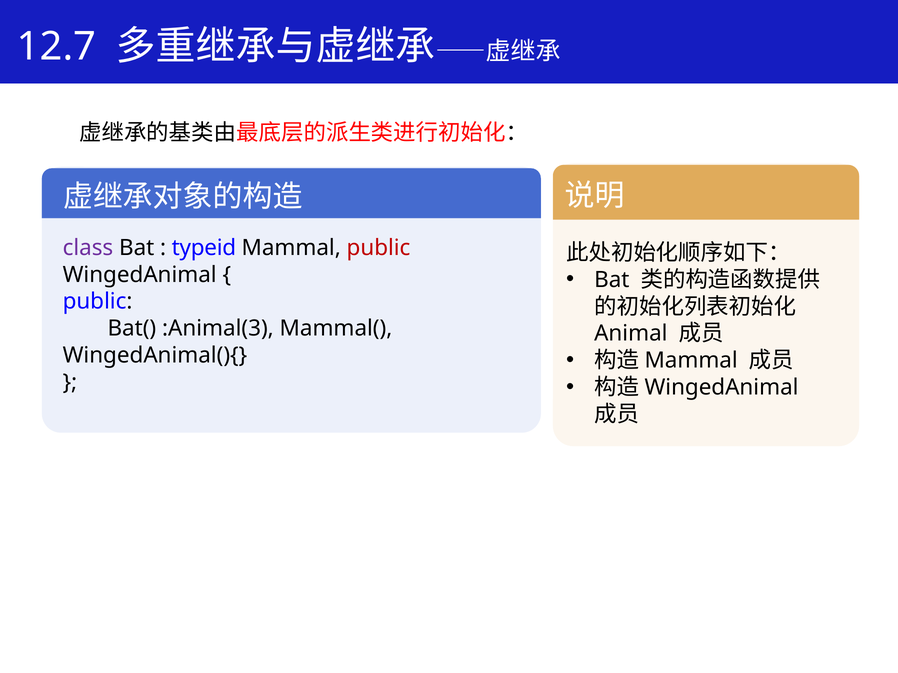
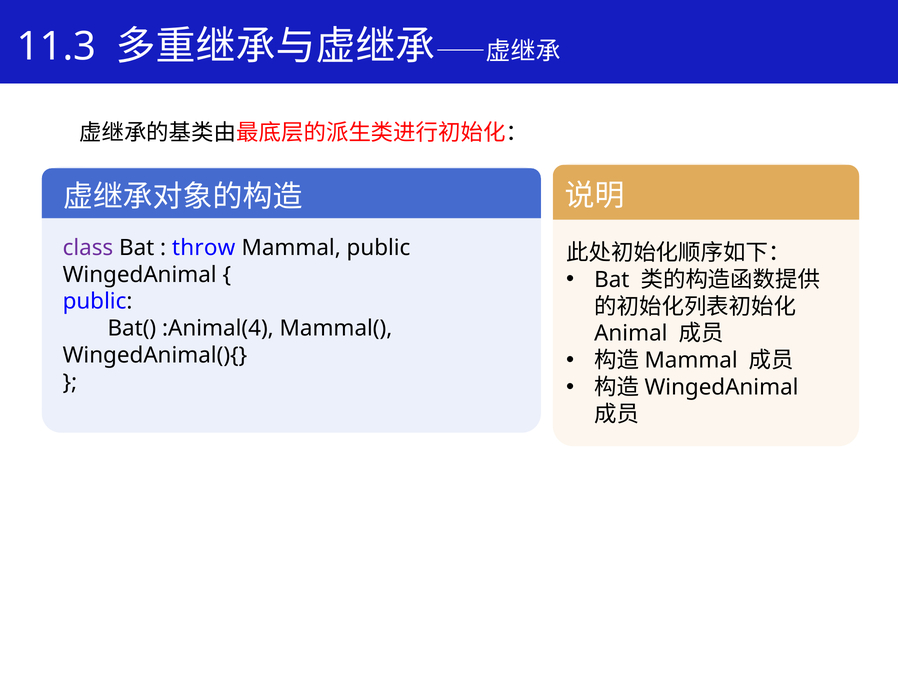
12.7: 12.7 -> 11.3 (56, 46)
typeid: typeid -> throw (204, 248)
public colour: red -> black (378, 248)
:Animal(3: :Animal(3 -> :Animal(4 (218, 329)
